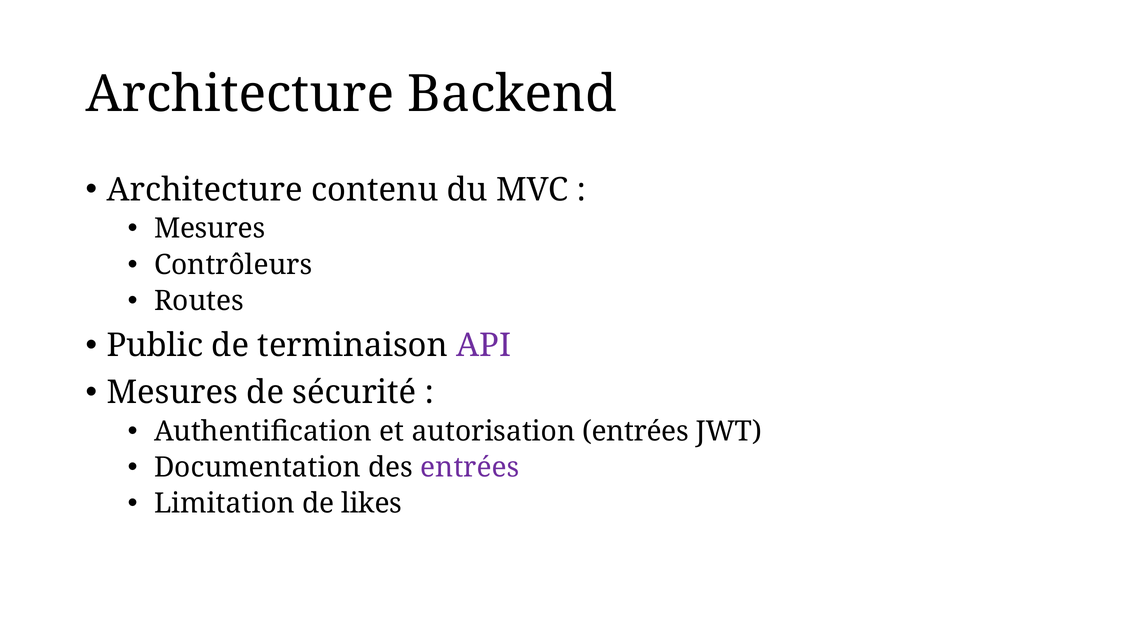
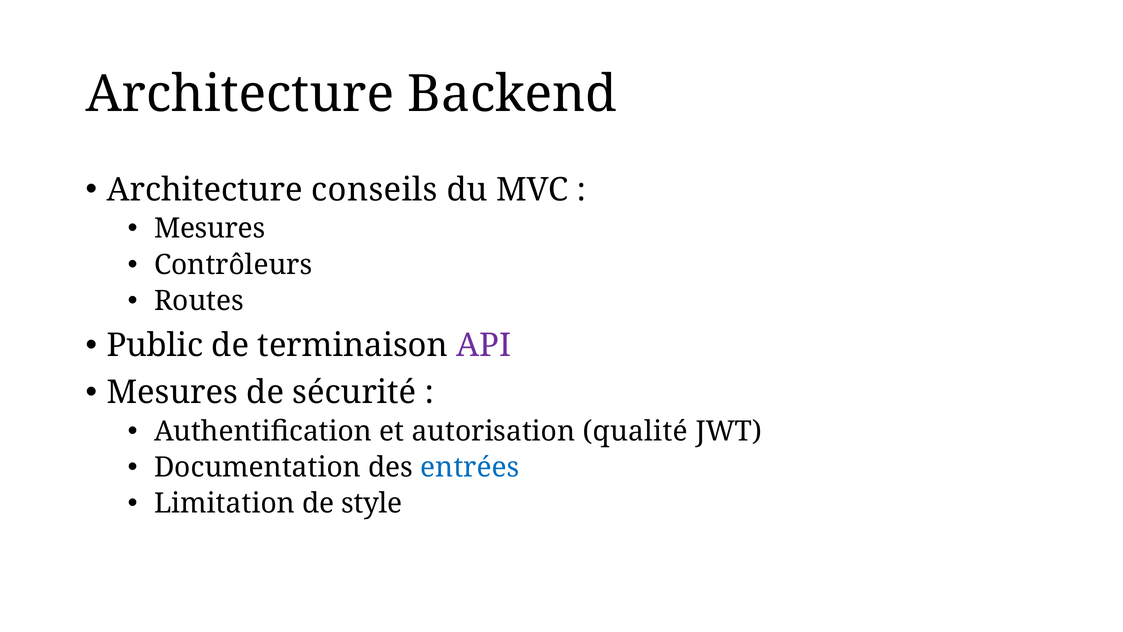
contenu: contenu -> conseils (375, 190)
autorisation entrées: entrées -> qualité (635, 431)
entrées colour: purple -> blue (470, 467)
likes: likes -> style (372, 503)
